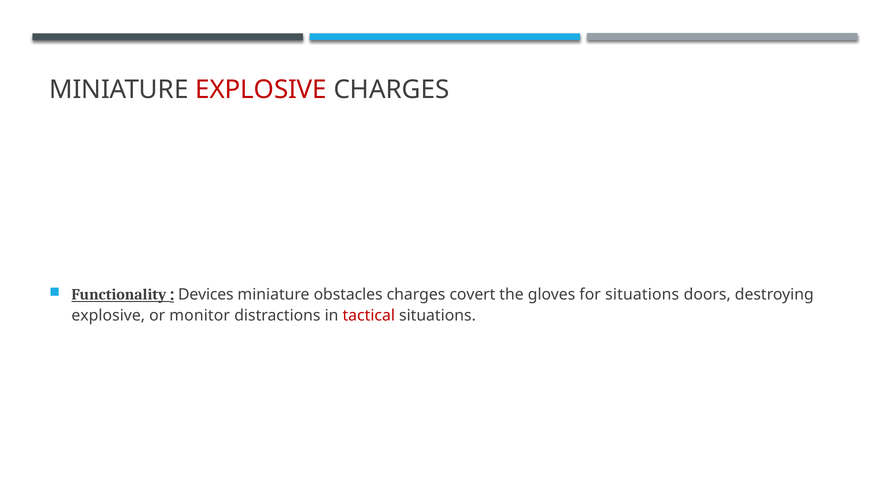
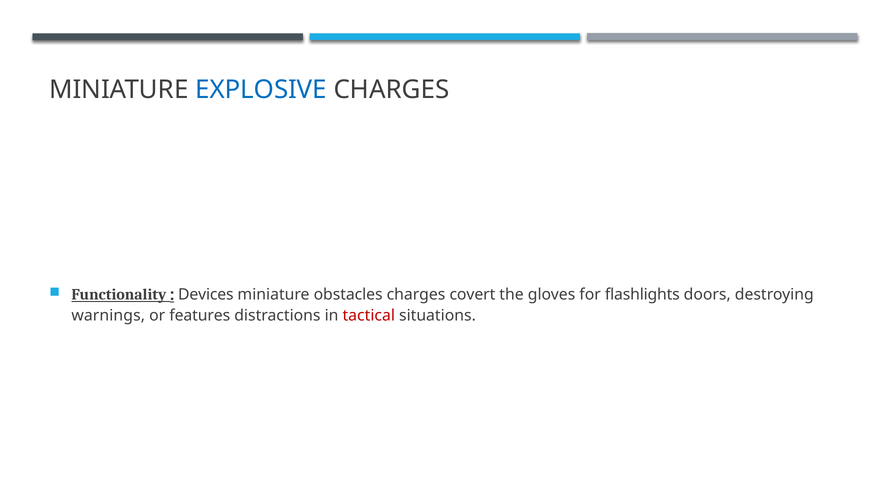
EXPLOSIVE colour: red -> blue (261, 90)
for situations: situations -> flashlights (642, 295)
explosive: explosive -> warnings (108, 316)
monitor: monitor -> features (200, 316)
